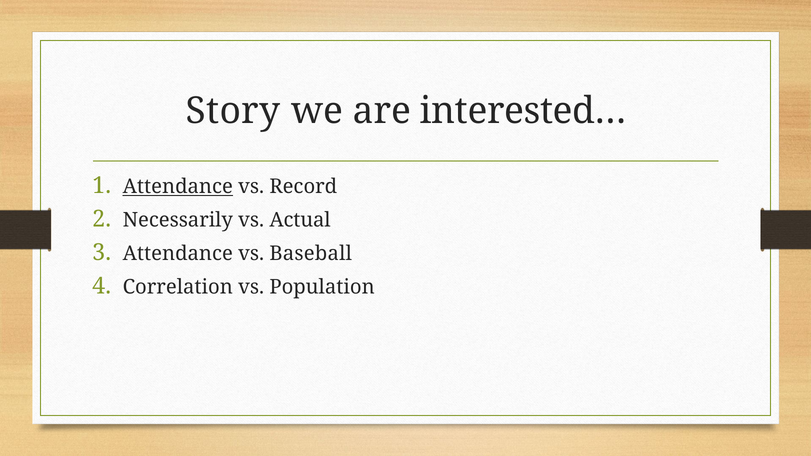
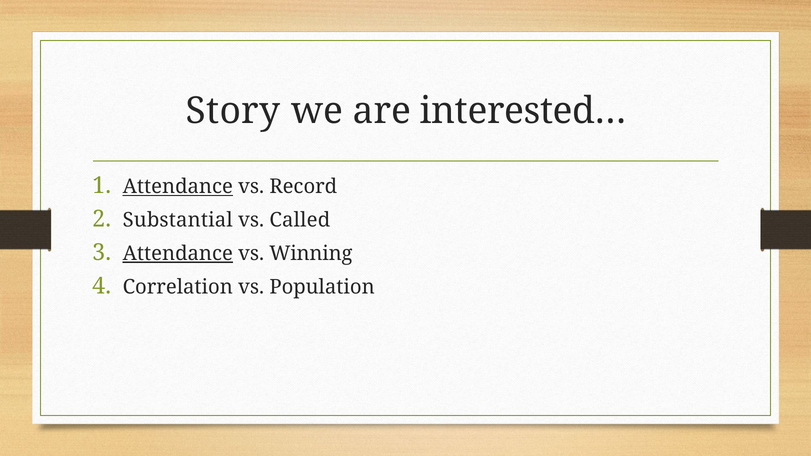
Necessarily: Necessarily -> Substantial (178, 220)
Actual: Actual -> Called (300, 220)
Attendance underline: none -> present (178, 254)
Baseball: Baseball -> Winning (311, 254)
